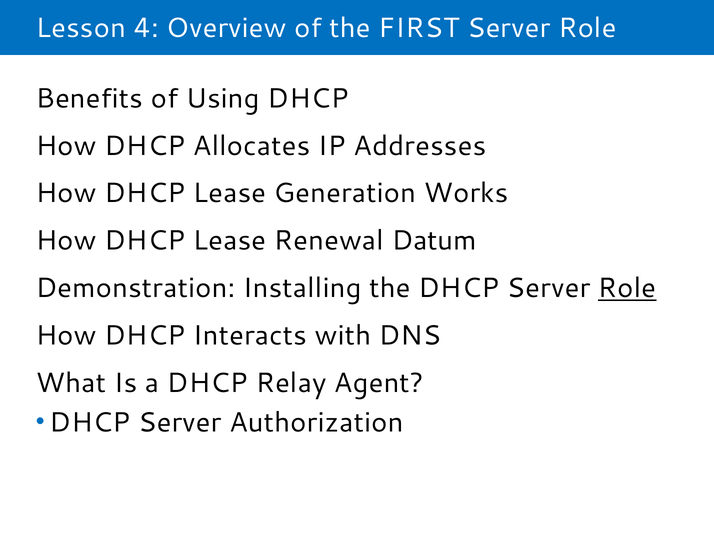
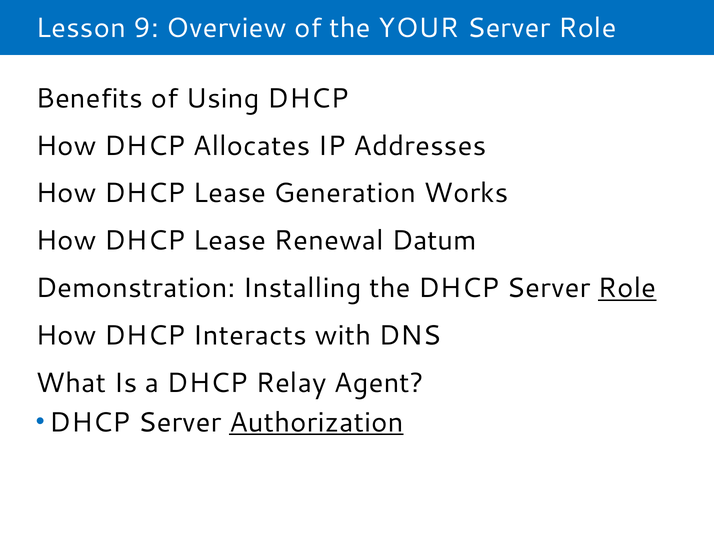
4: 4 -> 9 (146, 28)
FIRST: FIRST -> YOUR (419, 28)
Authorization underline: none -> present (316, 422)
